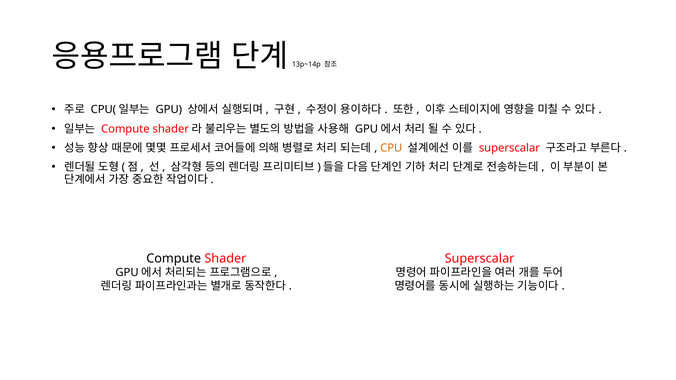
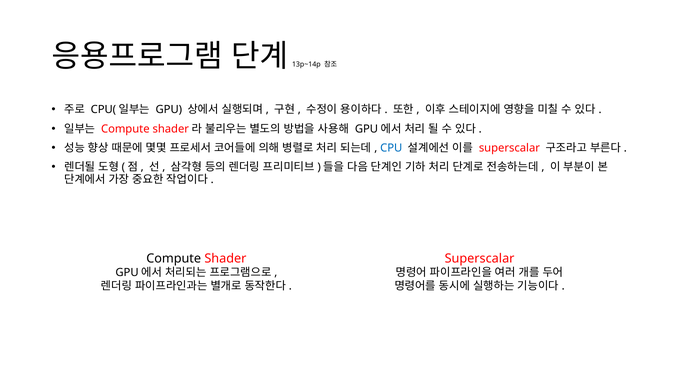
CPU colour: orange -> blue (391, 148)
